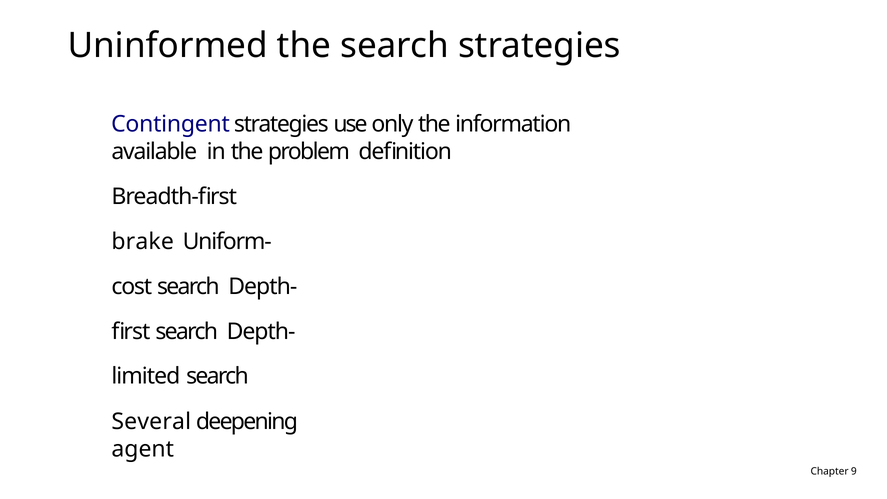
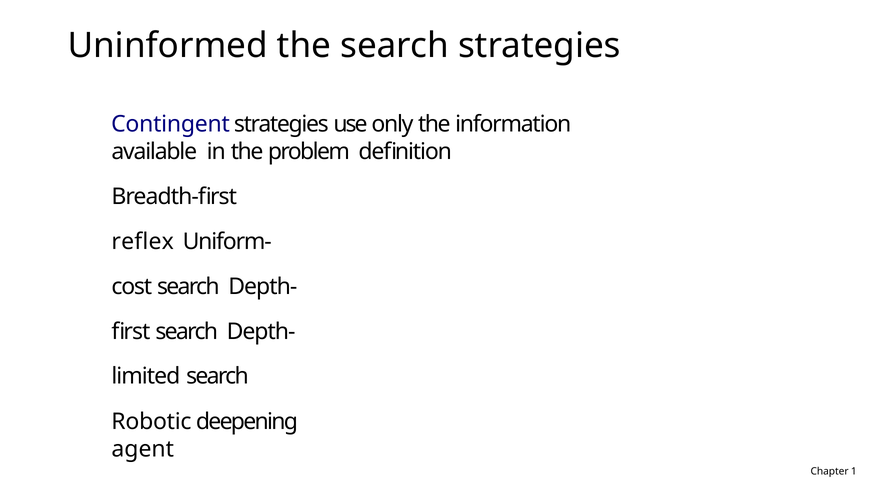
brake: brake -> reflex (143, 242)
Several: Several -> Robotic (151, 421)
9: 9 -> 1 (854, 471)
